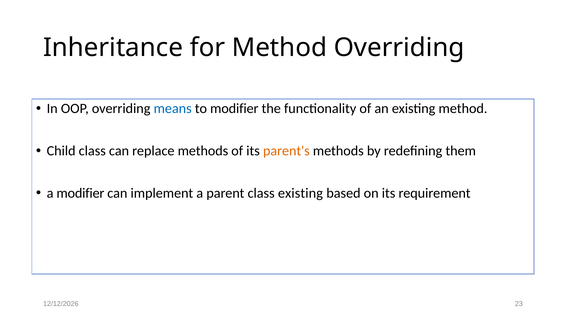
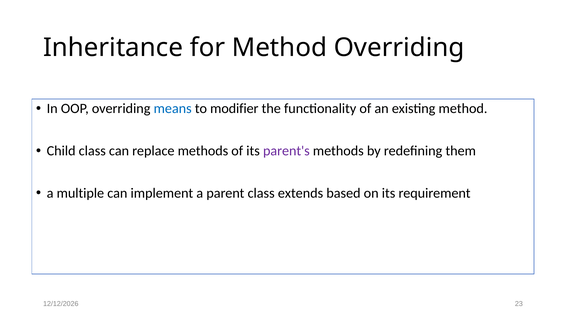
parent's colour: orange -> purple (286, 151)
a modifier: modifier -> multiple (80, 193)
class existing: existing -> extends (301, 193)
